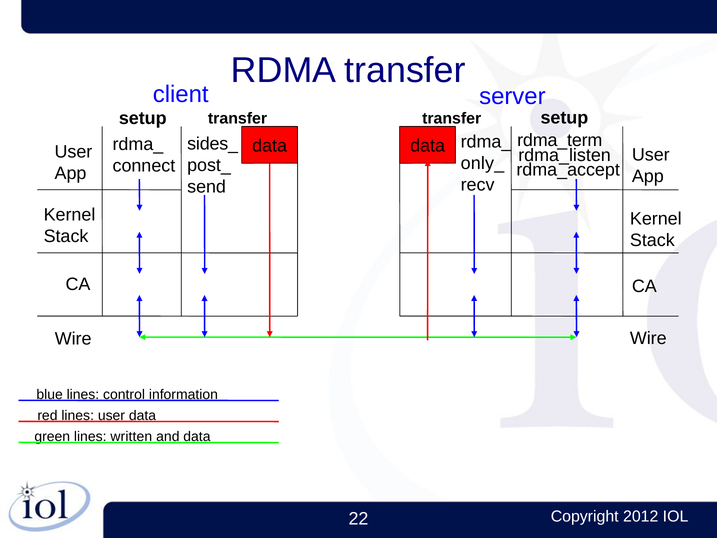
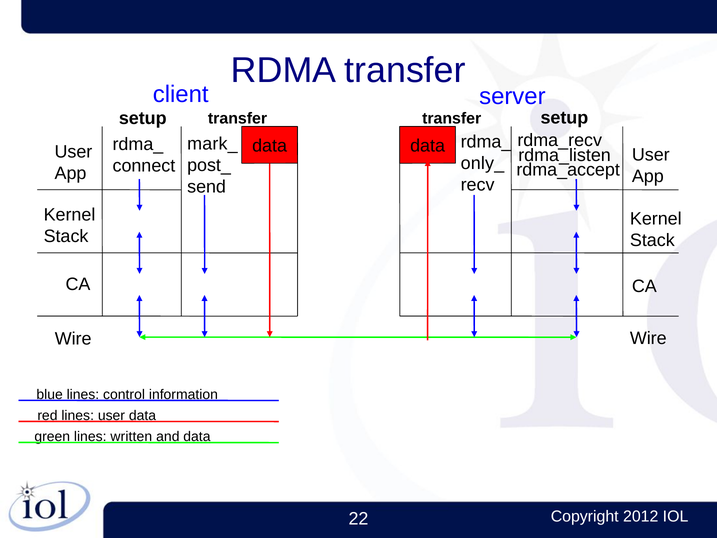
rdma_term: rdma_term -> rdma_recv (560, 140)
sides_: sides_ -> mark_ (212, 144)
